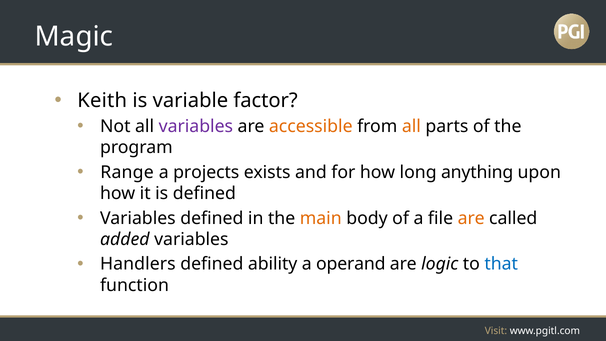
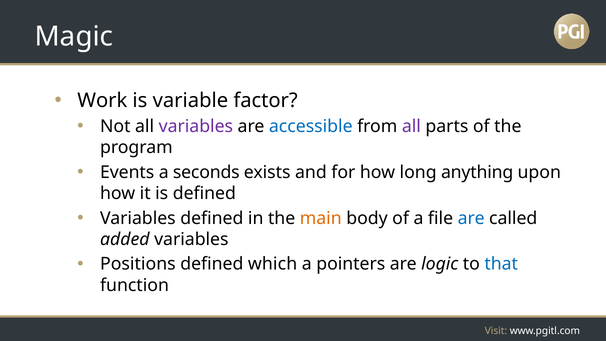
Keith: Keith -> Work (102, 100)
accessible colour: orange -> blue (311, 126)
all colour: orange -> purple (411, 126)
Range: Range -> Events (127, 172)
projects: projects -> seconds (206, 172)
are colour: orange -> blue (471, 218)
Handlers: Handlers -> Positions (138, 264)
ability: ability -> which (273, 264)
operand: operand -> pointers (351, 264)
